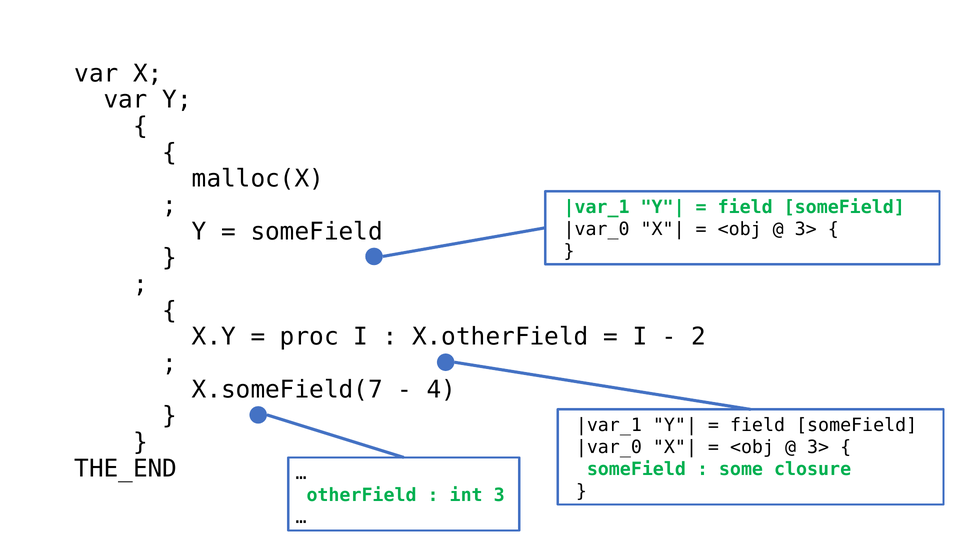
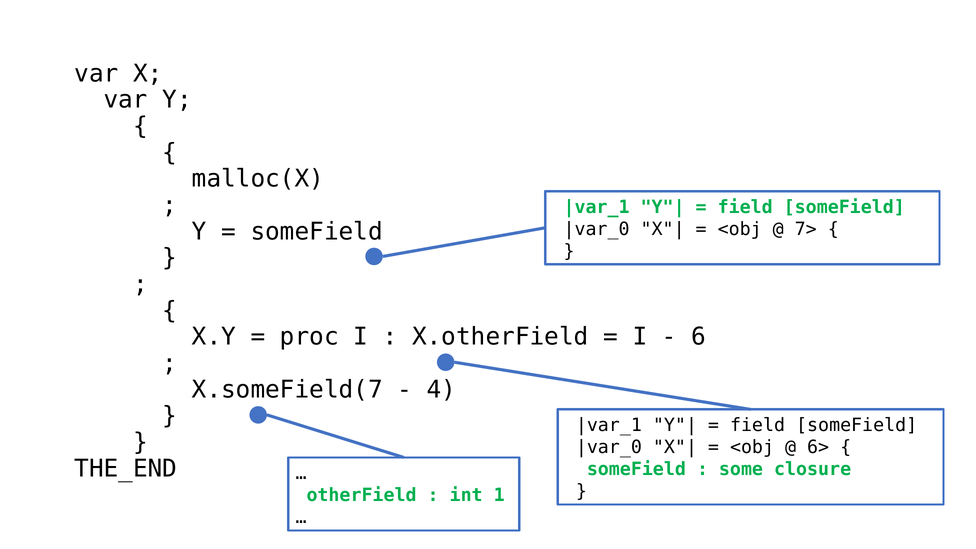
3>: 3> -> 7> (806, 229)
2: 2 -> 6 (699, 337)
3>: 3> -> 6> (818, 447)
3: 3 -> 1 (499, 495)
